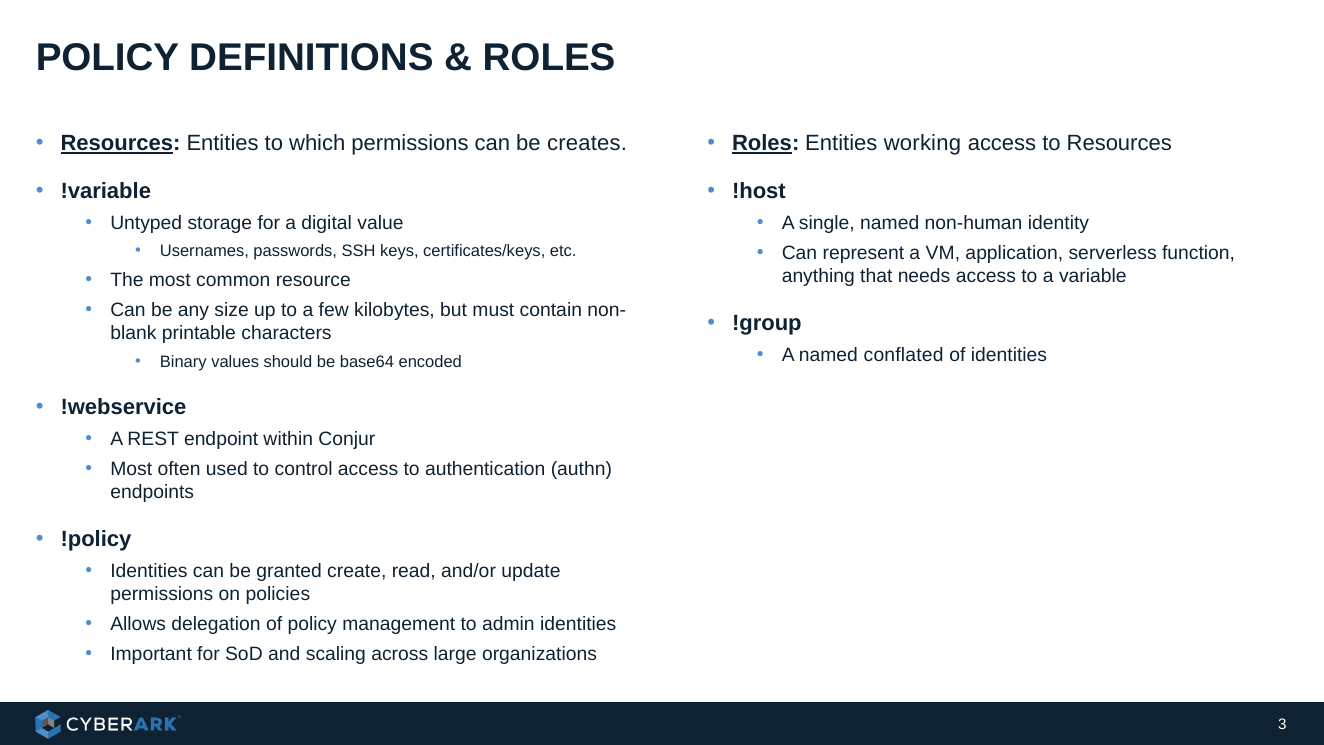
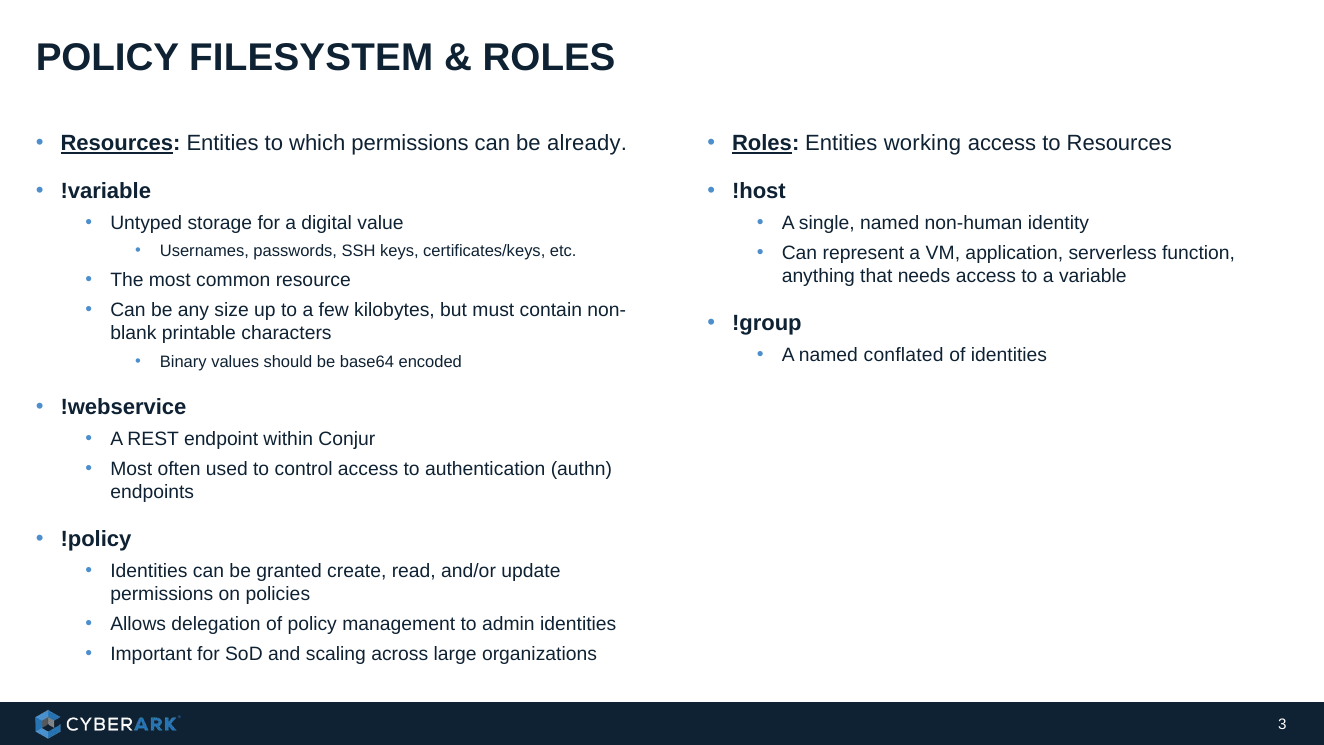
DEFINITIONS: DEFINITIONS -> FILESYSTEM (311, 58)
creates: creates -> already (587, 143)
